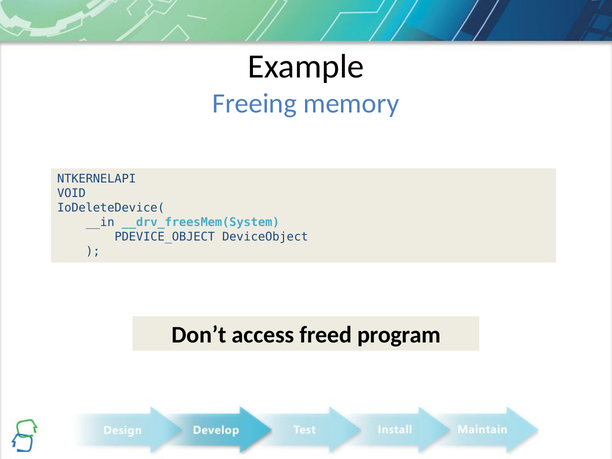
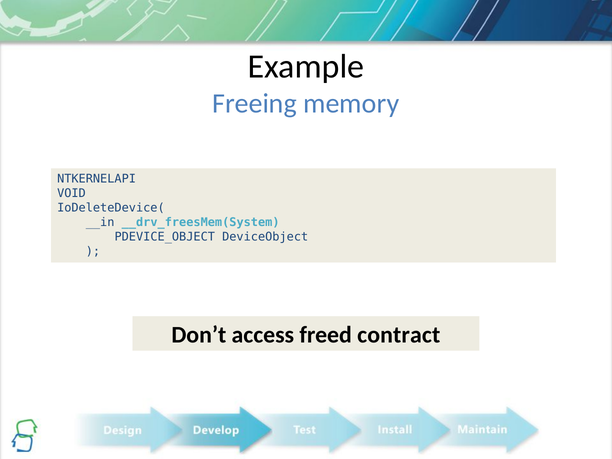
program: program -> contract (399, 335)
